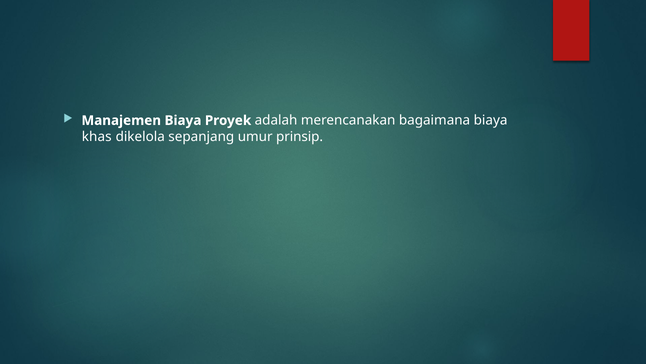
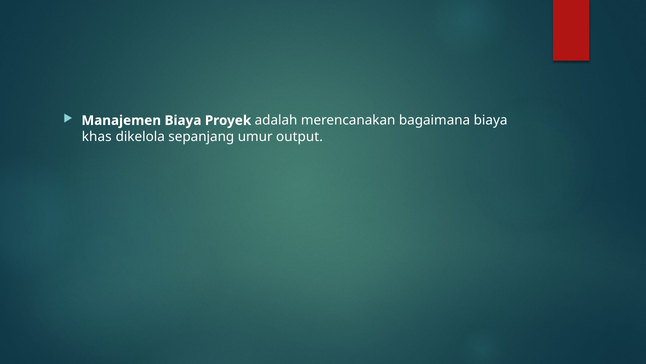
prinsip: prinsip -> output (299, 136)
